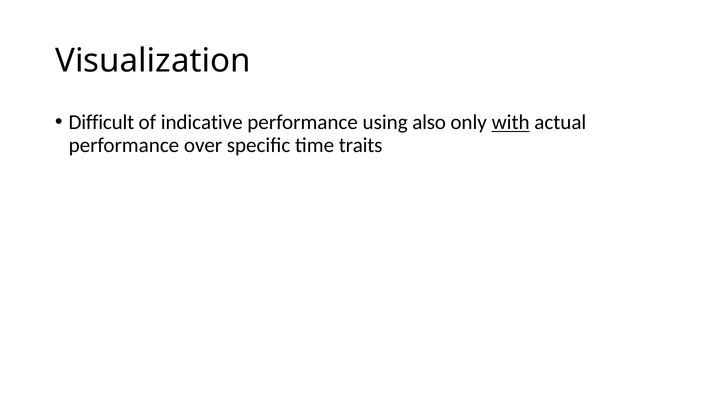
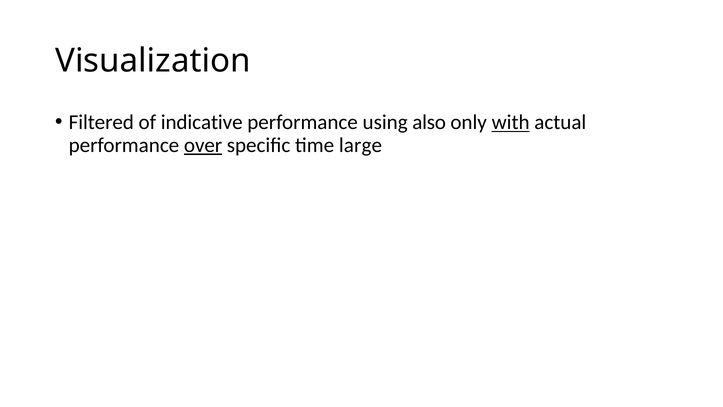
Difficult: Difficult -> Filtered (101, 122)
over underline: none -> present (203, 145)
traits: traits -> large (360, 145)
